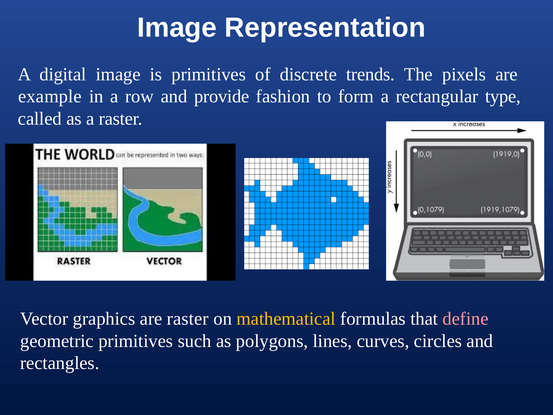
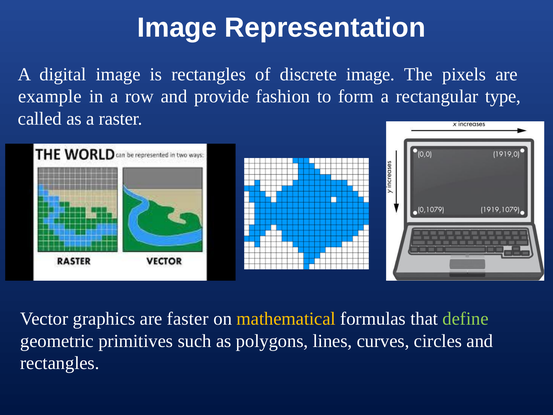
is primitives: primitives -> rectangles (209, 74)
discrete trends: trends -> image (371, 74)
are raster: raster -> faster (188, 319)
define colour: pink -> light green (466, 319)
